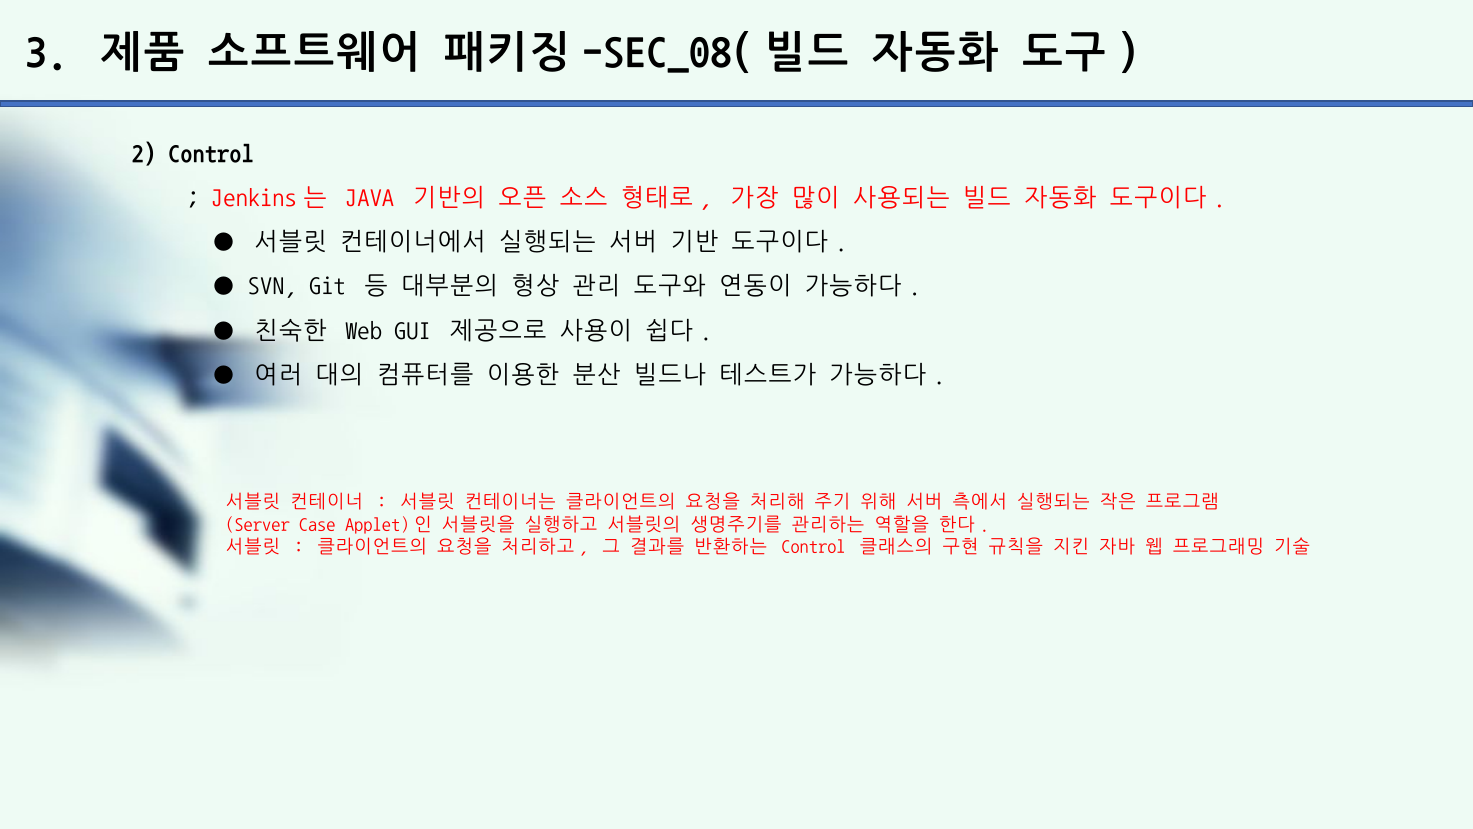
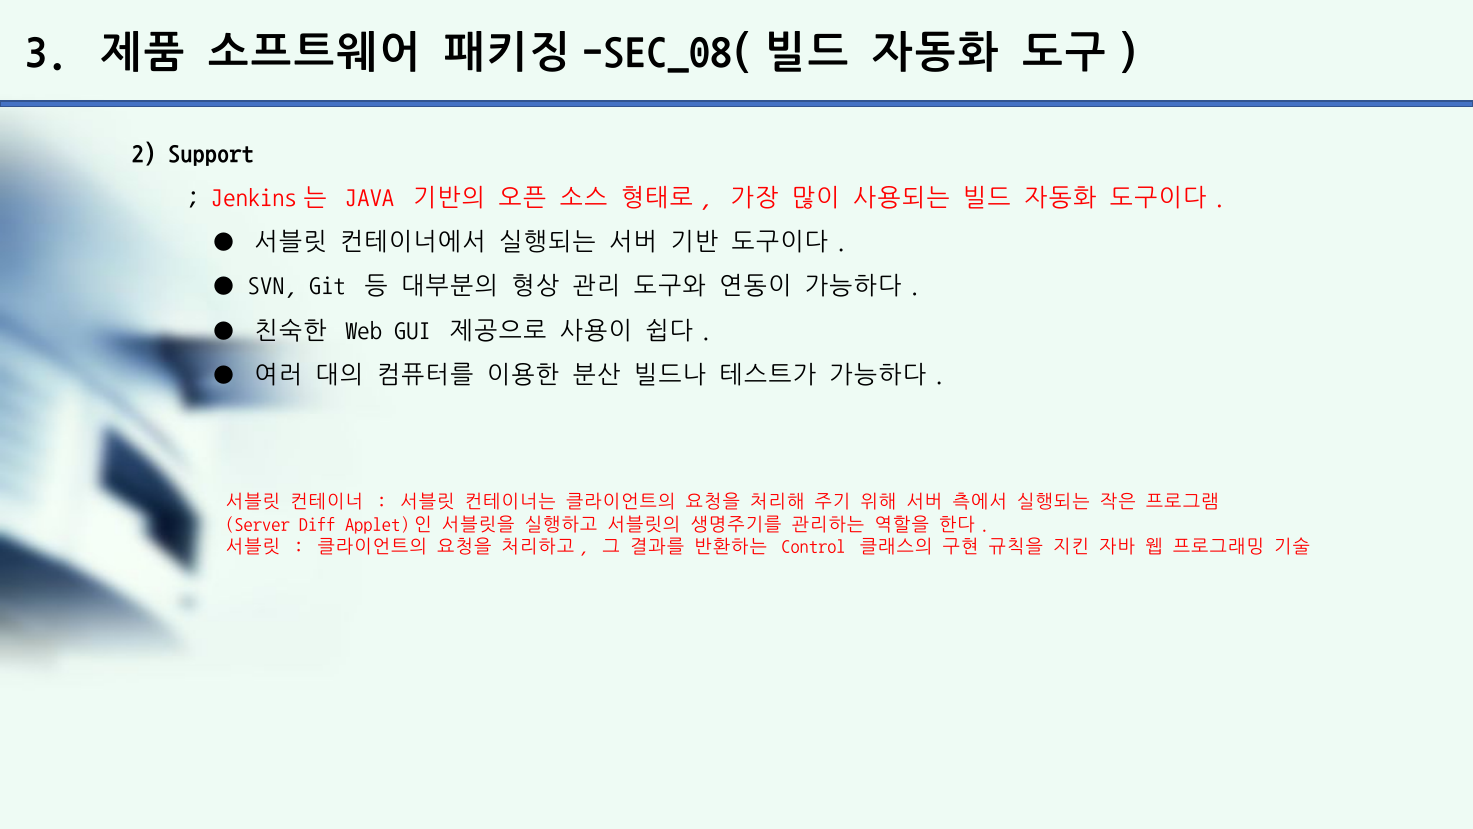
2 Control: Control -> Support (211, 153)
Case: Case -> Diff (317, 524)
